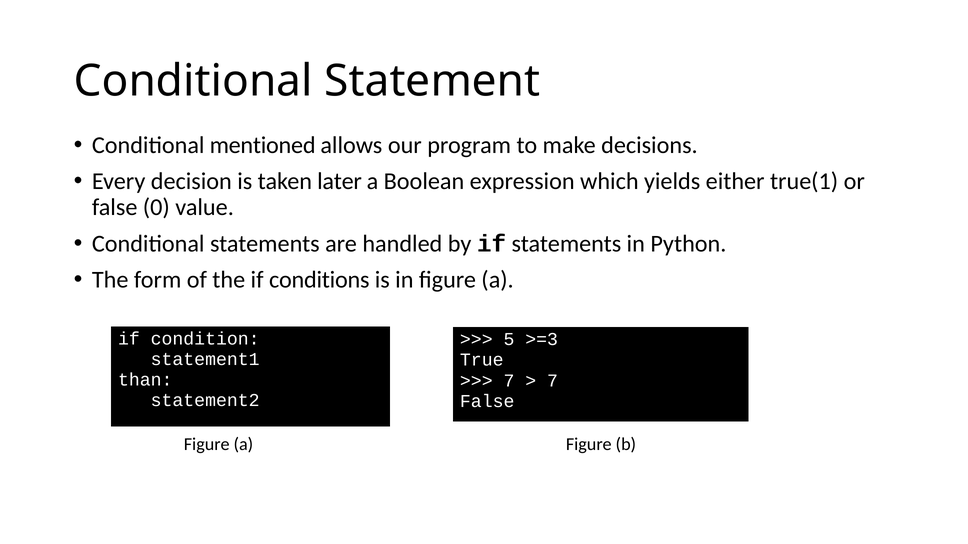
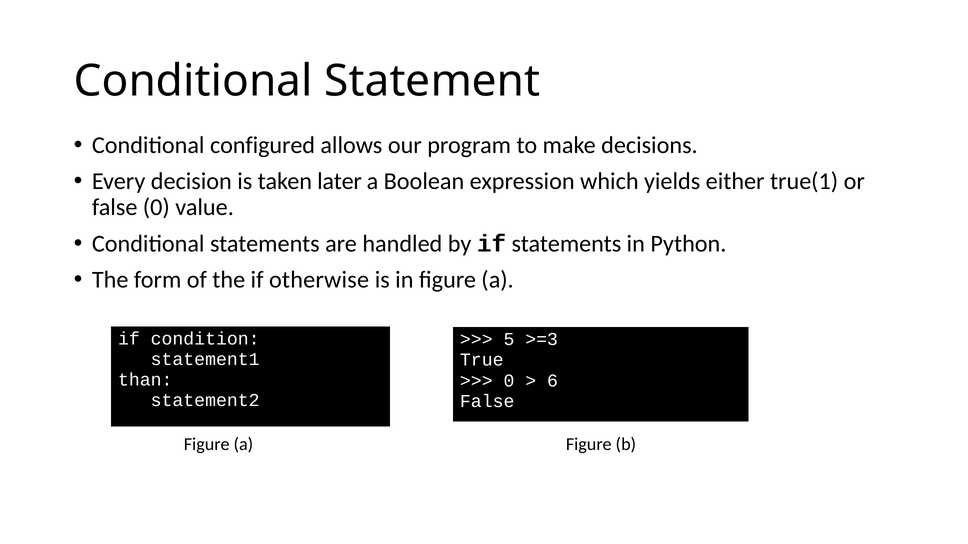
mentioned: mentioned -> configured (263, 145)
conditions: conditions -> otherwise (319, 280)
7: 7 -> 0 (509, 381)
7: 7 -> 6 (553, 381)
